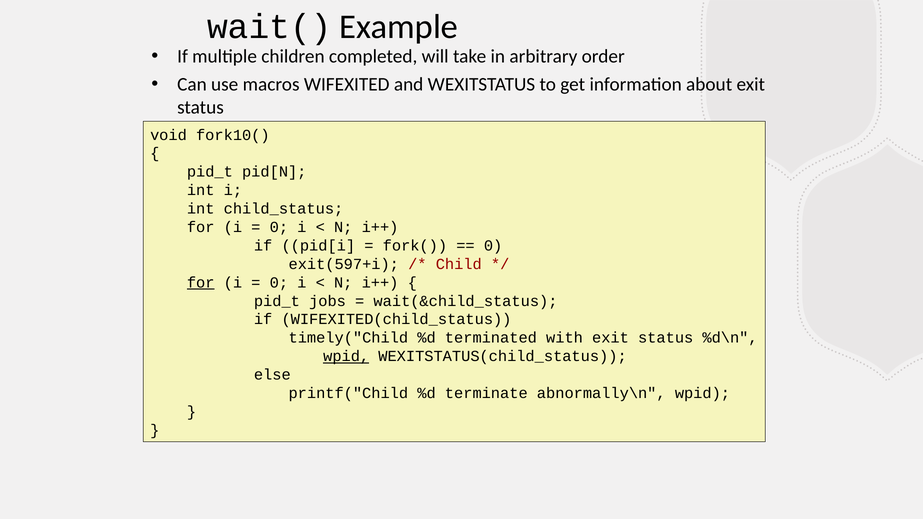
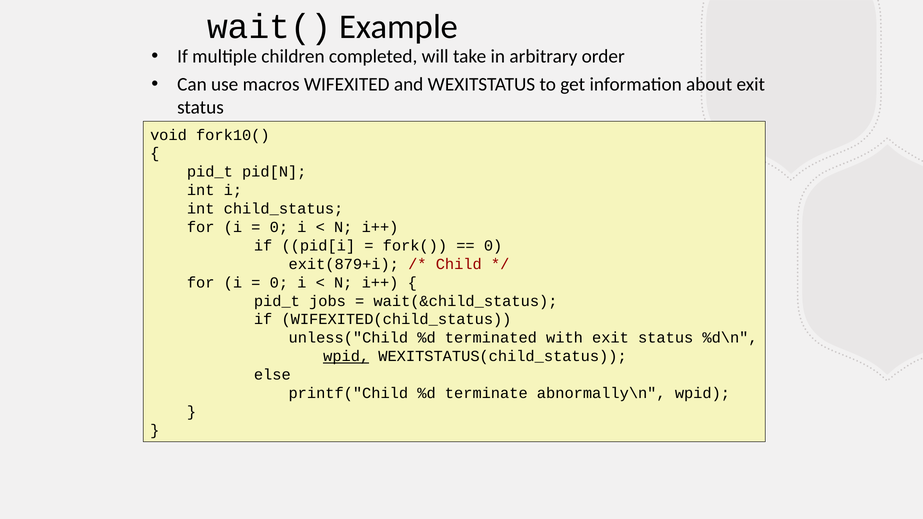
exit(597+i: exit(597+i -> exit(879+i (344, 264)
for underline: present -> none (201, 283)
timely("Child: timely("Child -> unless("Child (348, 338)
